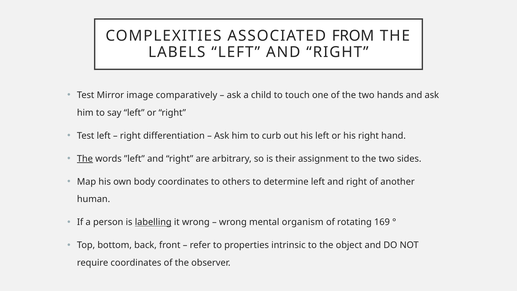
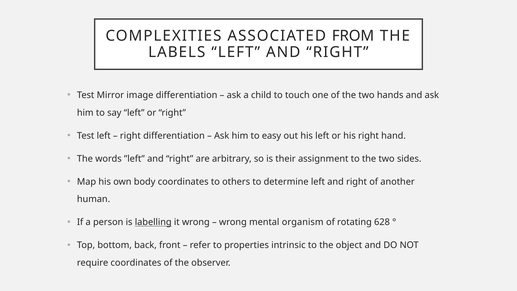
image comparatively: comparatively -> differentiation (187, 95)
curb: curb -> easy (272, 136)
The underline: present -> none (85, 159)
169: 169 -> 628 (382, 222)
